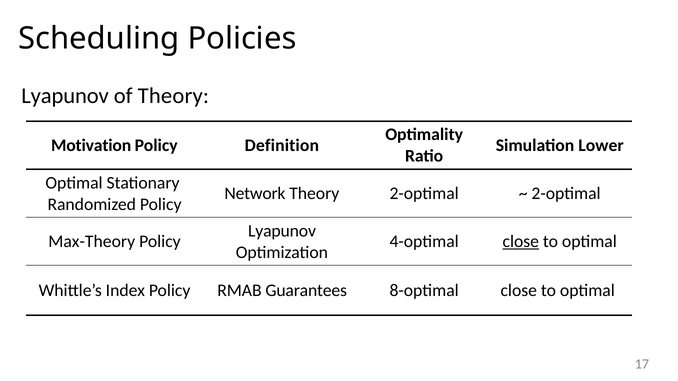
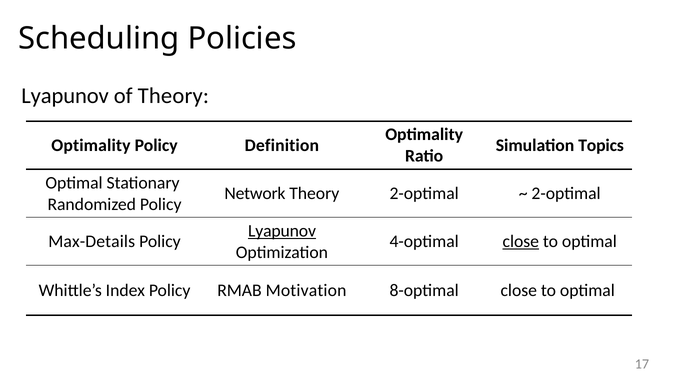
Motivation: Motivation -> Optimality (91, 146)
Lower: Lower -> Topics (601, 146)
Lyapunov underline: none -> present (282, 231)
Max-Theory: Max-Theory -> Max-Details (92, 242)
Guarantees: Guarantees -> Motivation (306, 291)
